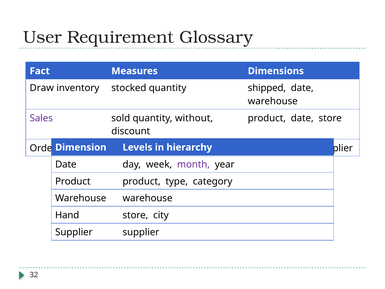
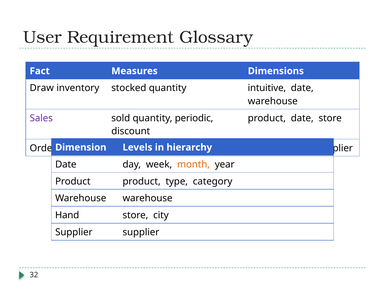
shipped: shipped -> intuitive (267, 88)
without: without -> periodic (194, 118)
month colour: purple -> orange (193, 164)
